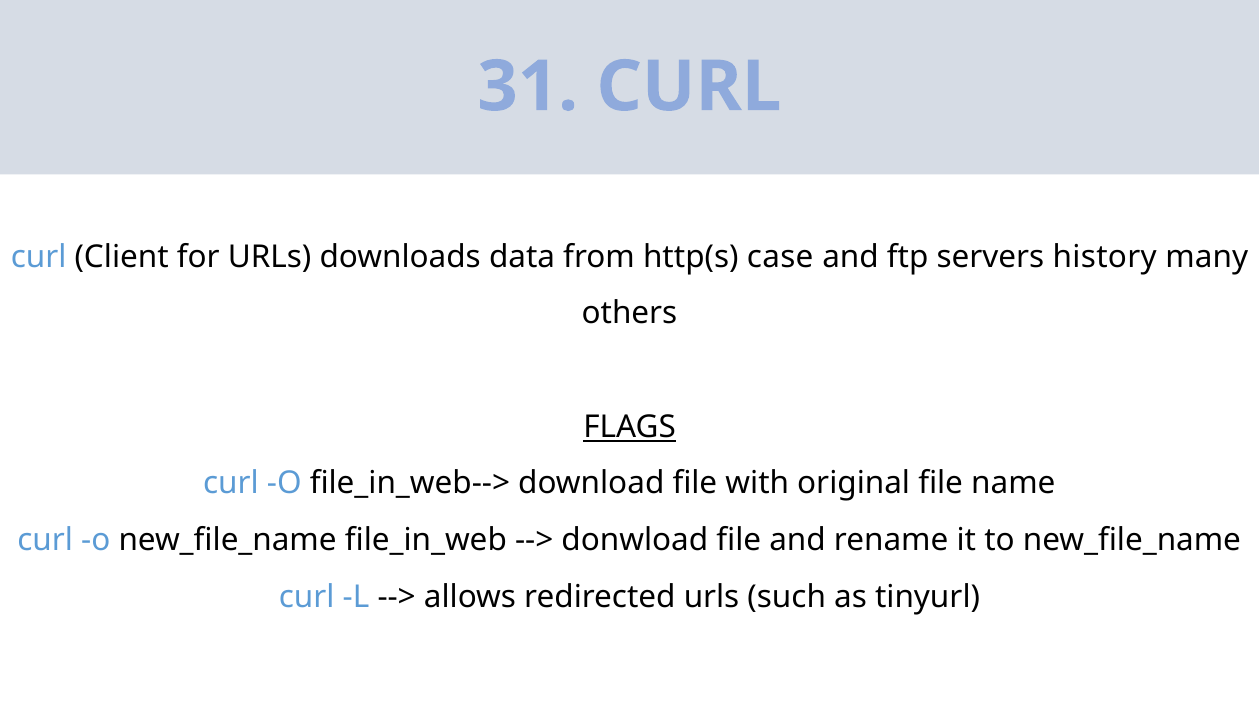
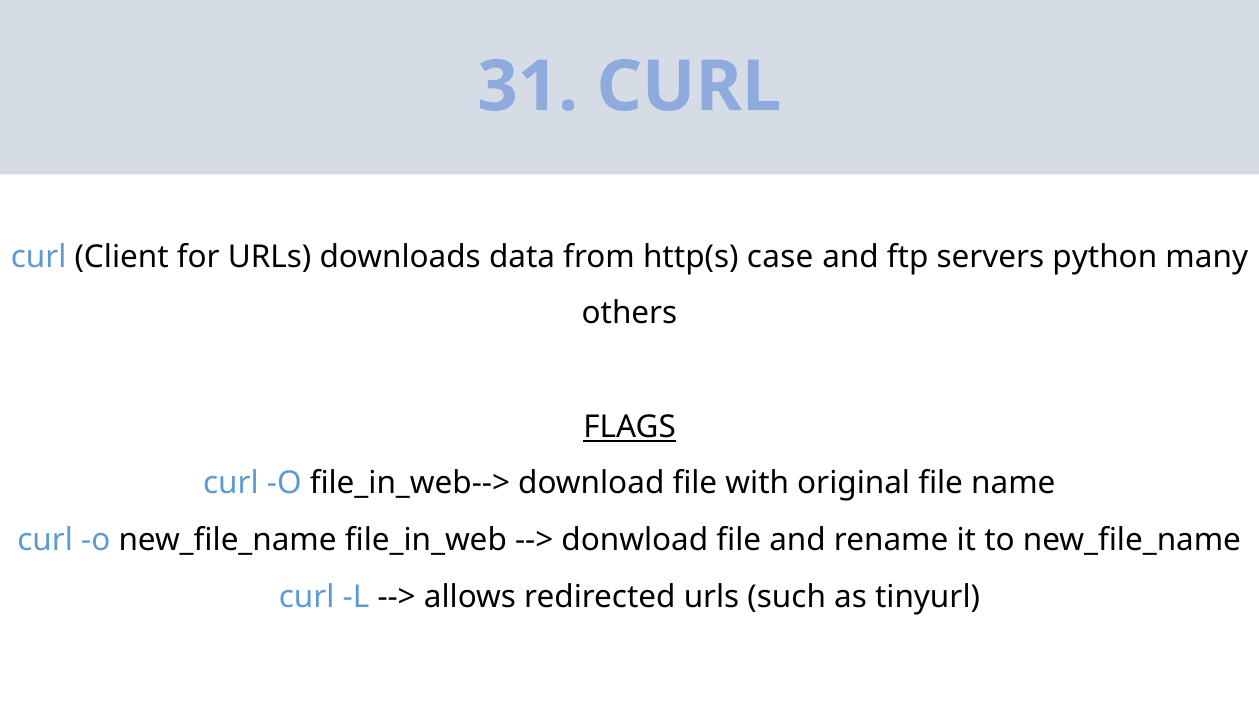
history: history -> python (1105, 257)
